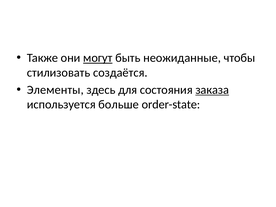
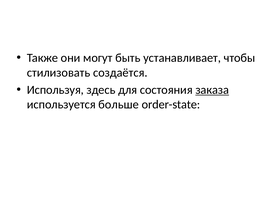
могут underline: present -> none (98, 58)
неожиданные: неожиданные -> устанавливает (182, 58)
Элементы: Элементы -> Используя (55, 90)
